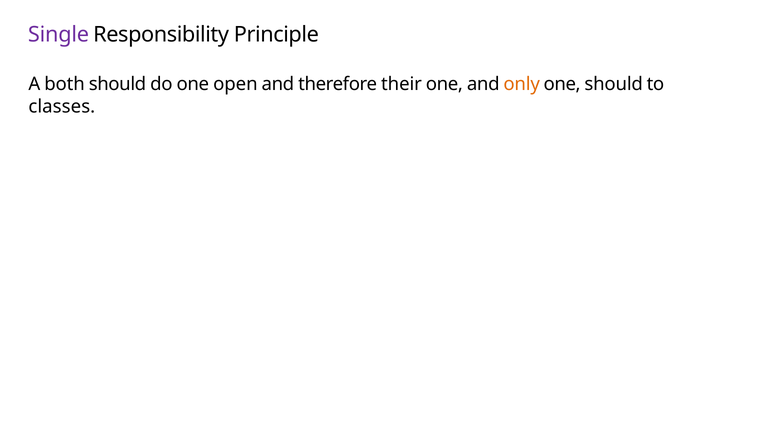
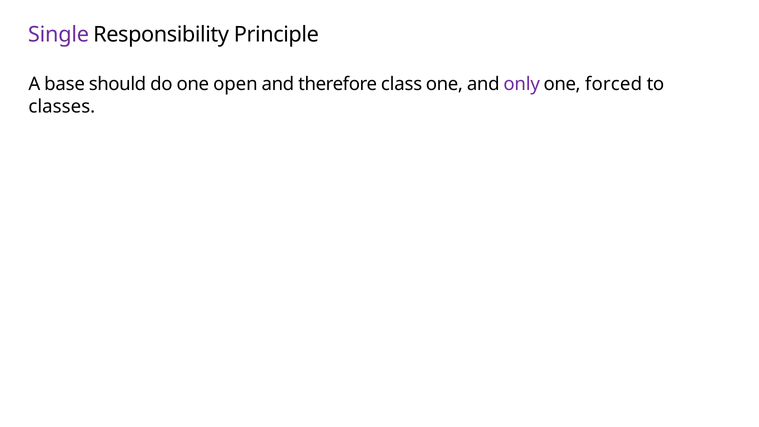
both: both -> base (65, 84)
their: their -> class (402, 84)
only colour: orange -> purple (522, 84)
one should: should -> forced (614, 84)
